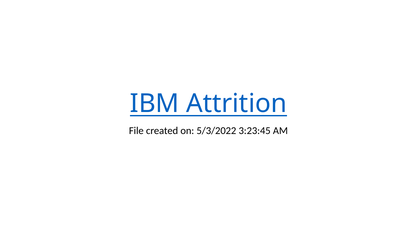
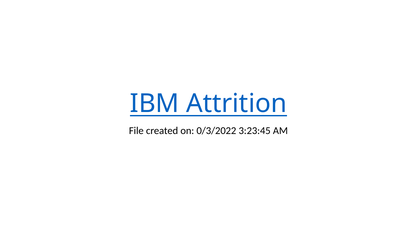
5/3/2022: 5/3/2022 -> 0/3/2022 (216, 130)
